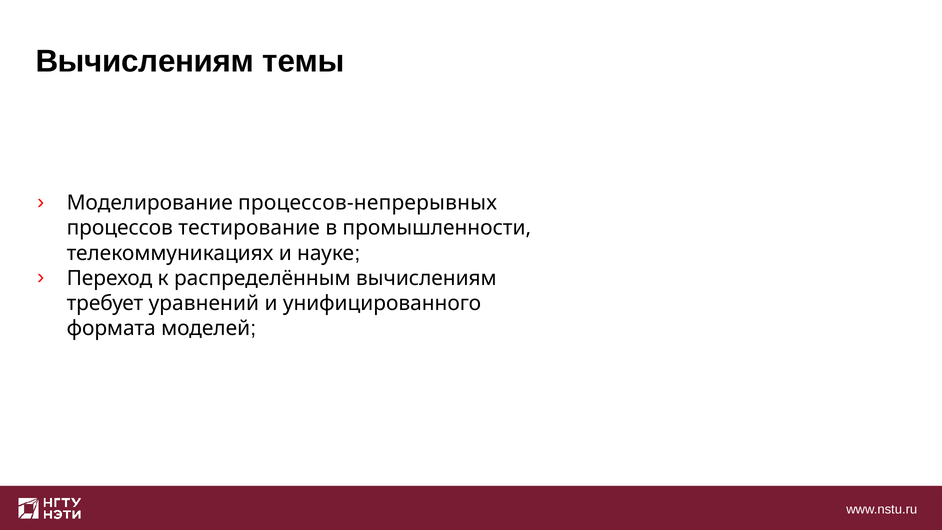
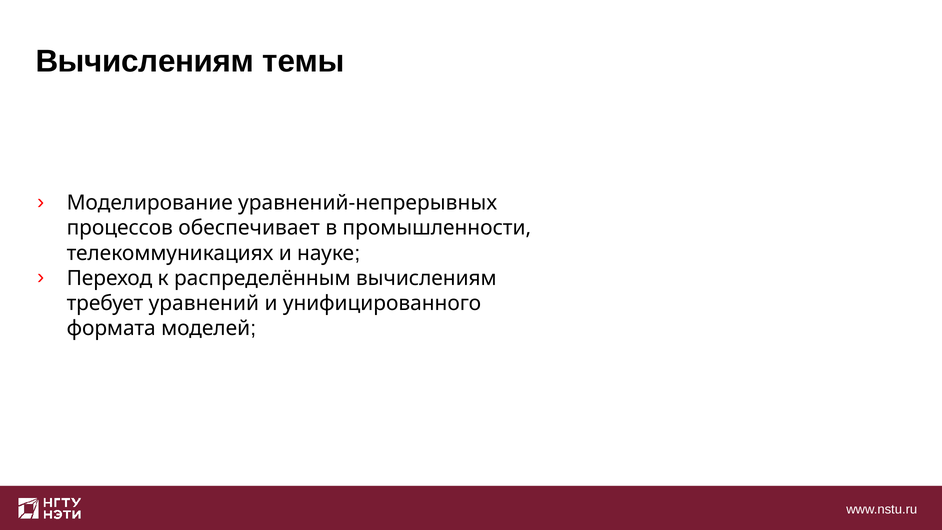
процессов-непрерывных: процессов-непрерывных -> уравнений-непрерывных (368, 203)
тестирование: тестирование -> обеспечивает (249, 228)
